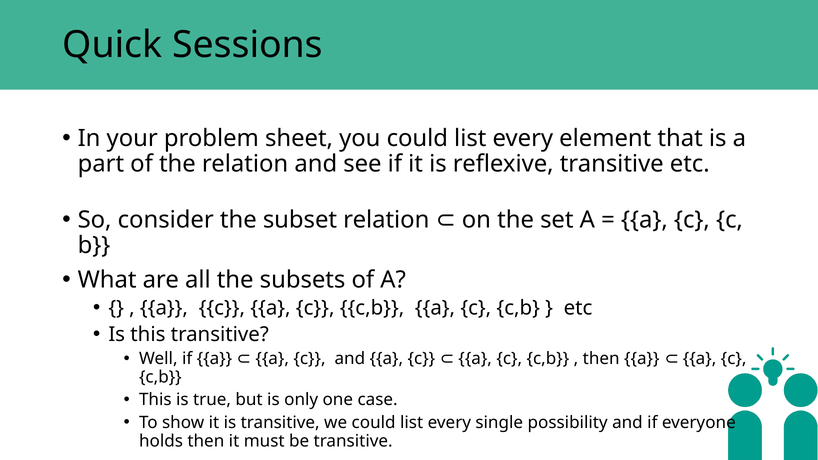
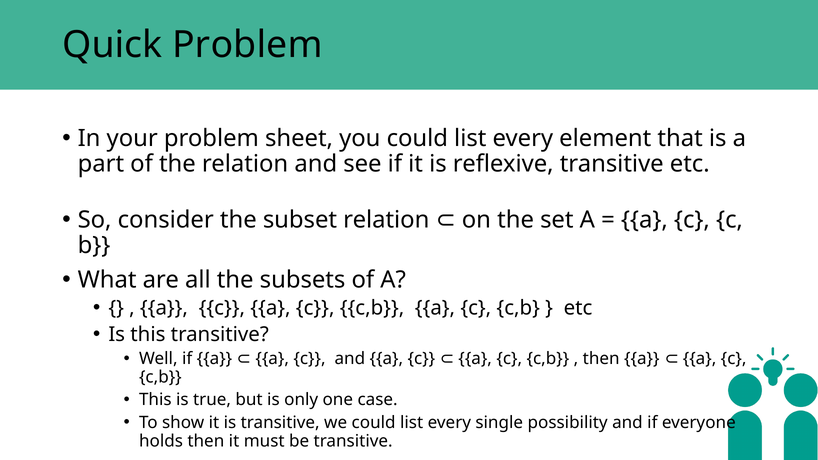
Quick Sessions: Sessions -> Problem (247, 45)
